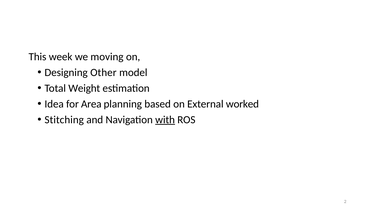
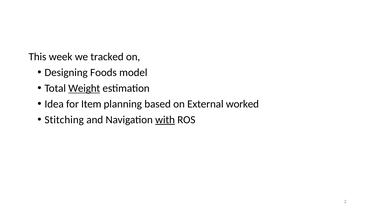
moving: moving -> tracked (107, 57)
Other: Other -> Foods (103, 73)
Weight underline: none -> present (84, 88)
Area: Area -> Item (91, 104)
